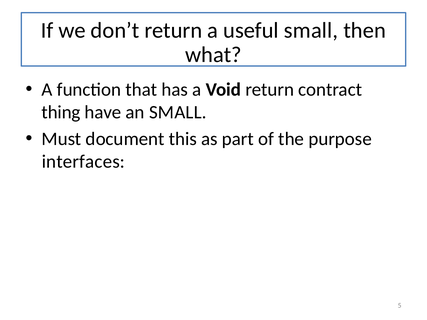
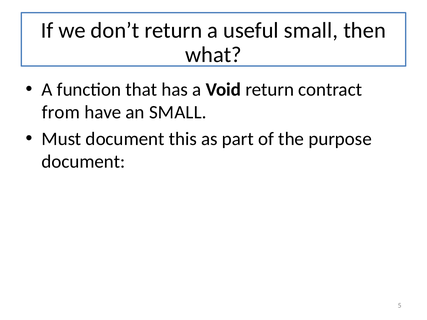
thing: thing -> from (61, 112)
interfaces: interfaces -> document (83, 162)
